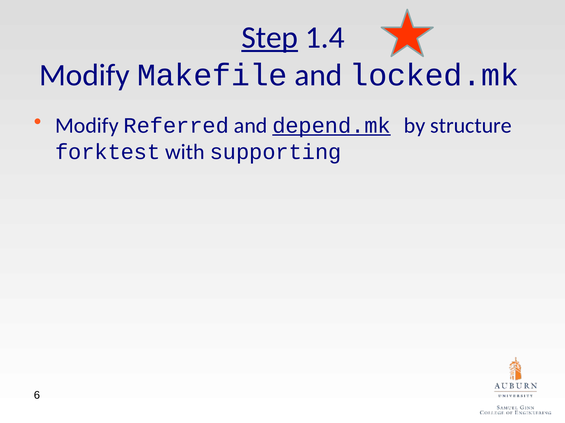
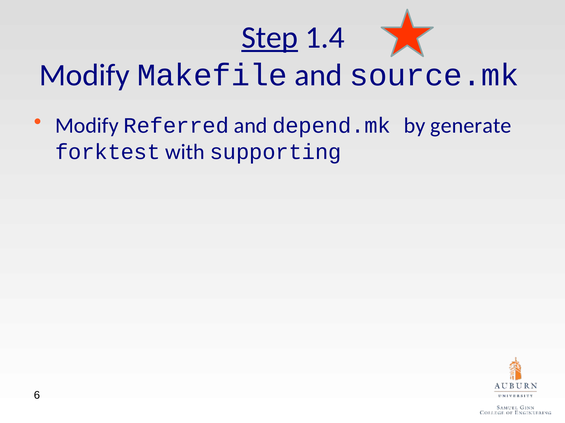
locked.mk: locked.mk -> source.mk (434, 75)
depend.mk underline: present -> none (332, 126)
structure: structure -> generate (471, 126)
